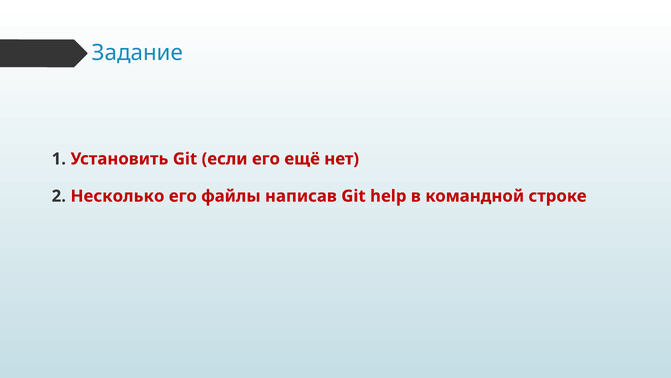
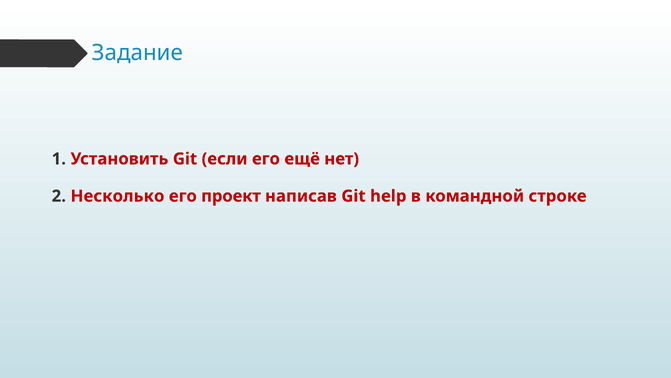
файлы: файлы -> проект (231, 196)
